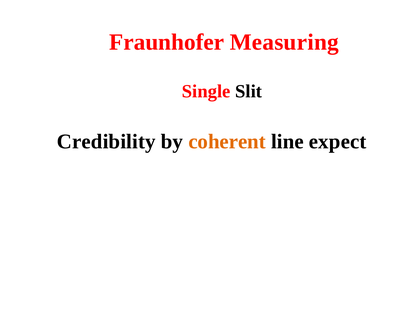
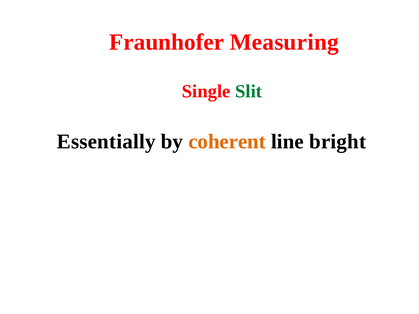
Slit colour: black -> green (249, 91)
Credibility: Credibility -> Essentially (106, 142)
expect: expect -> bright (338, 142)
